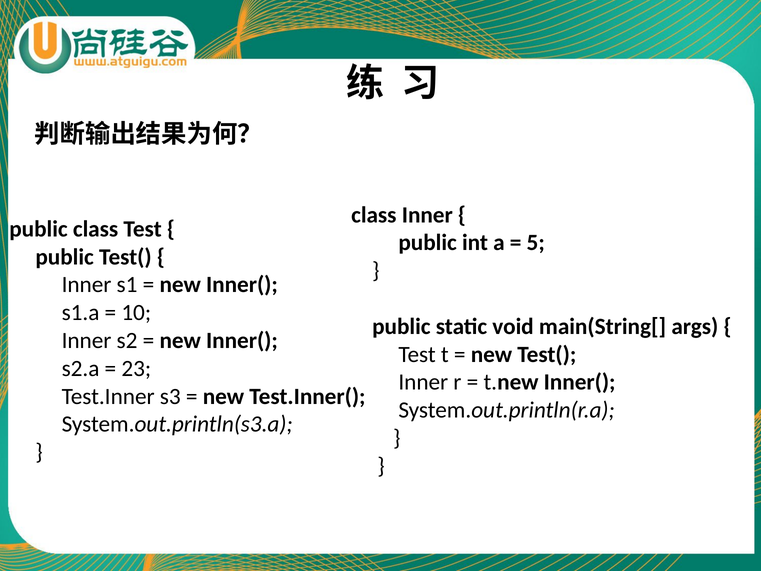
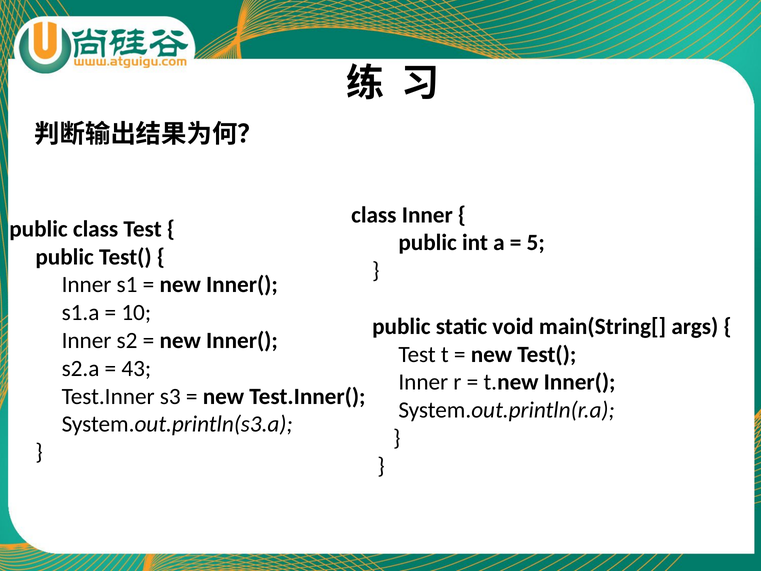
23: 23 -> 43 (136, 368)
